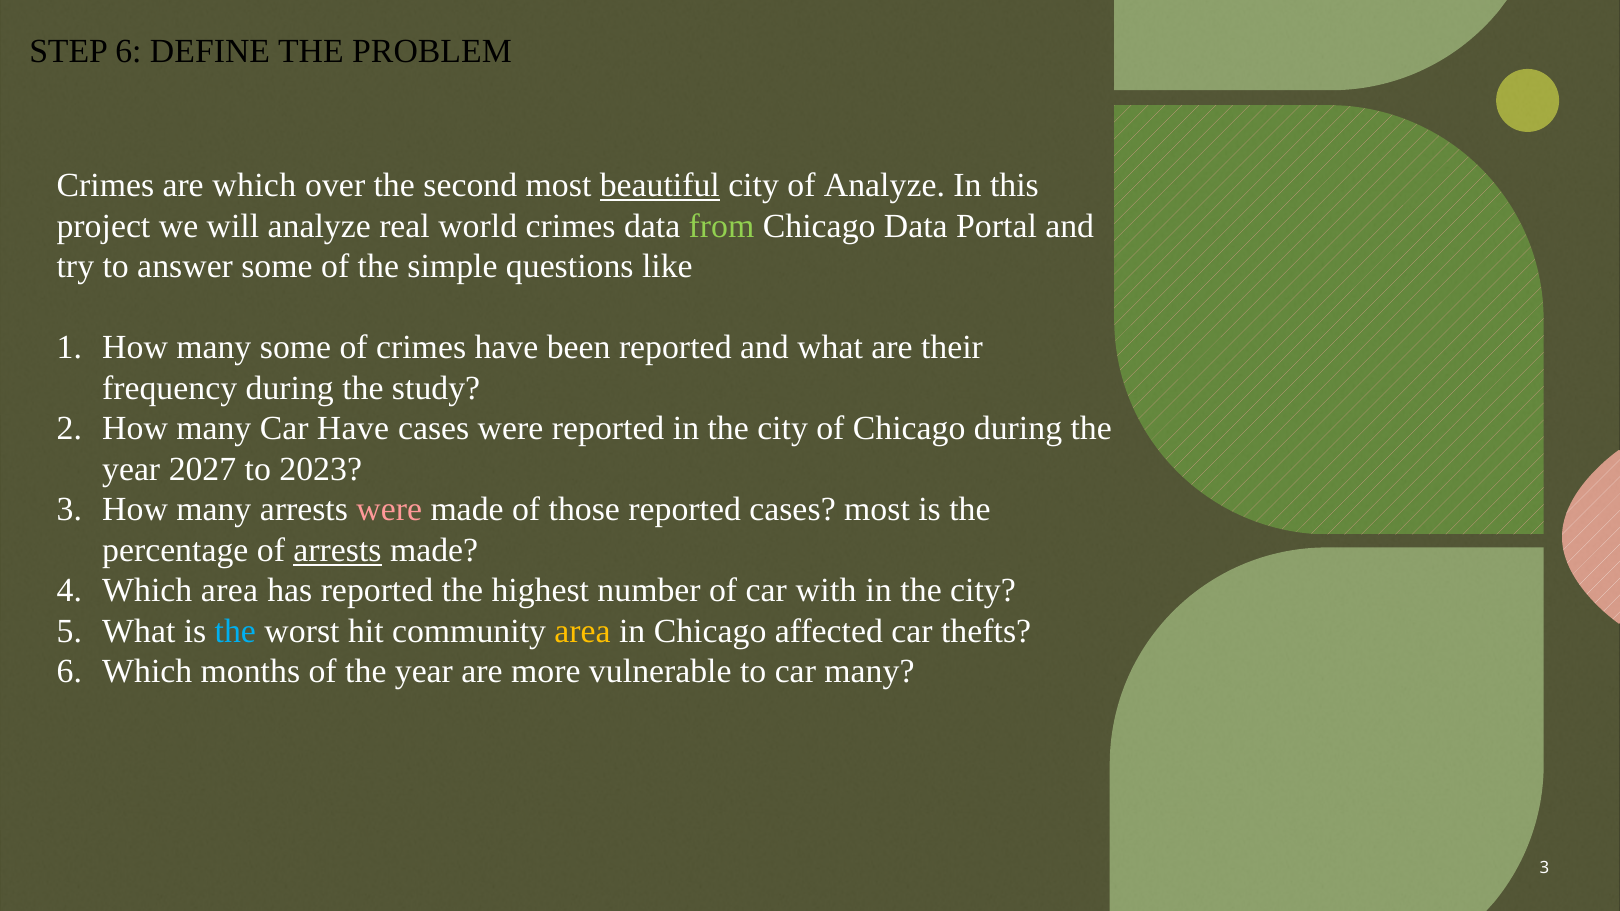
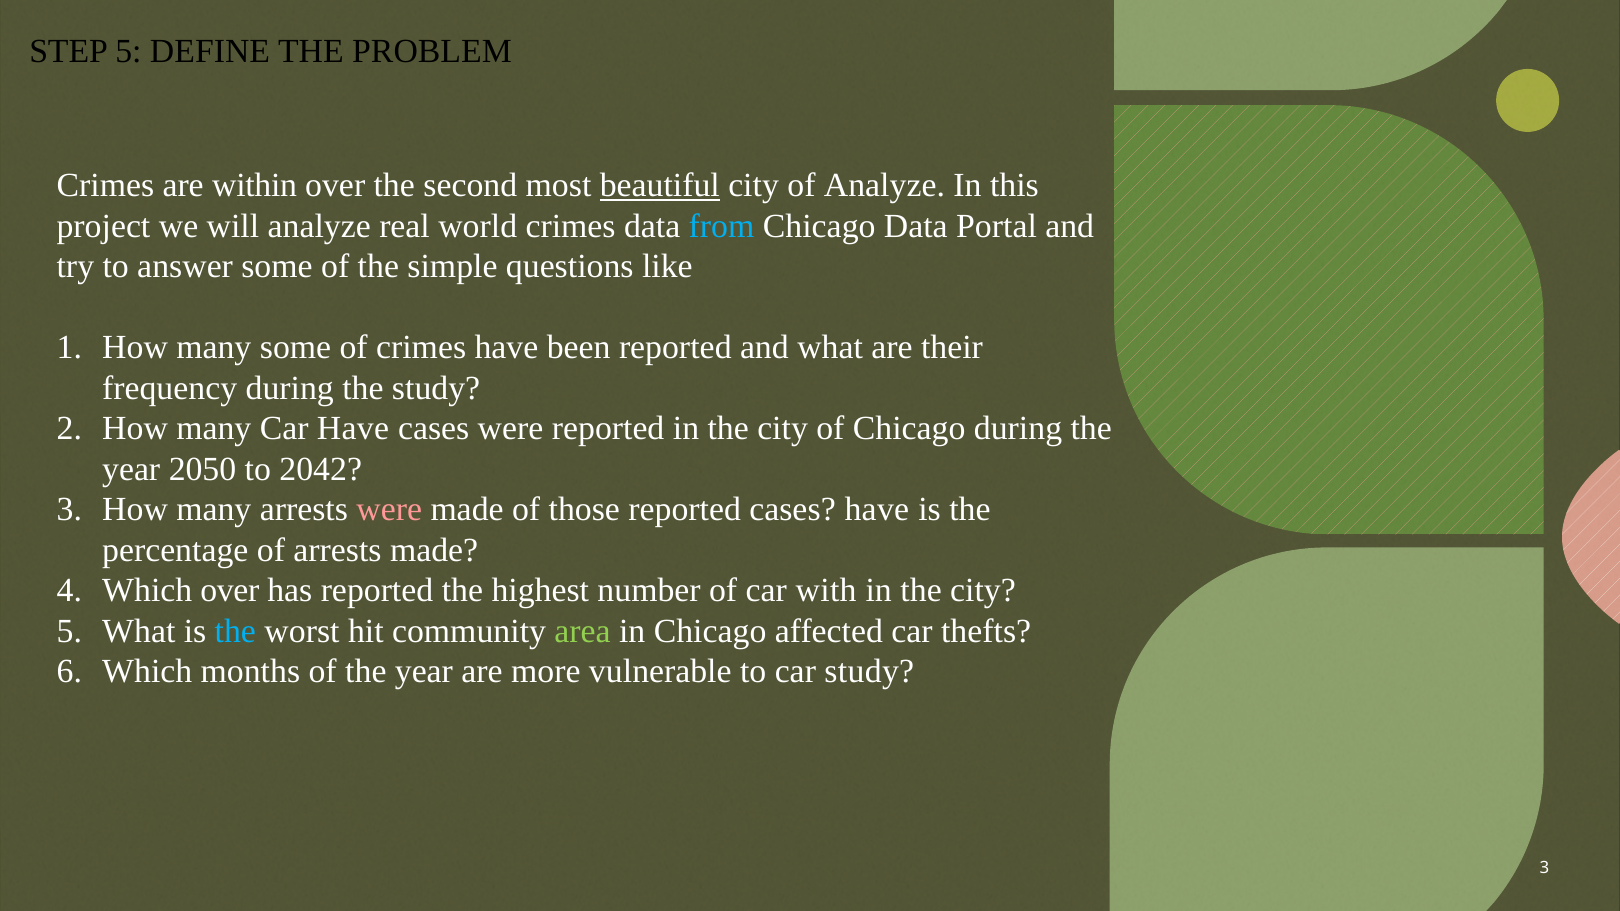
STEP 6: 6 -> 5 (128, 52)
are which: which -> within (255, 186)
from colour: light green -> light blue (721, 226)
2027: 2027 -> 2050 (202, 469)
2023: 2023 -> 2042 (321, 469)
cases most: most -> have (877, 510)
arrests underline: present -> none (337, 550)
Which area: area -> over (230, 591)
area colour: yellow -> light green (583, 631)
car many: many -> study (869, 672)
